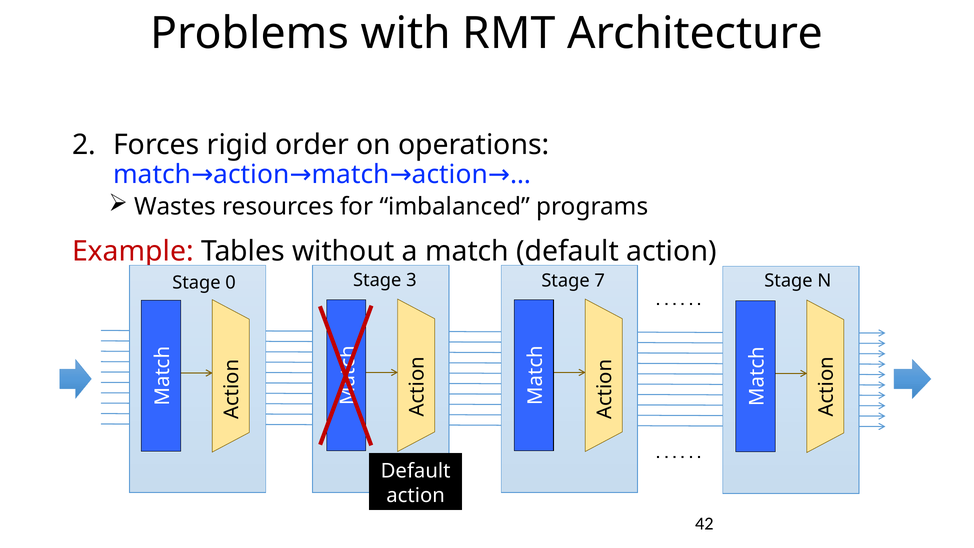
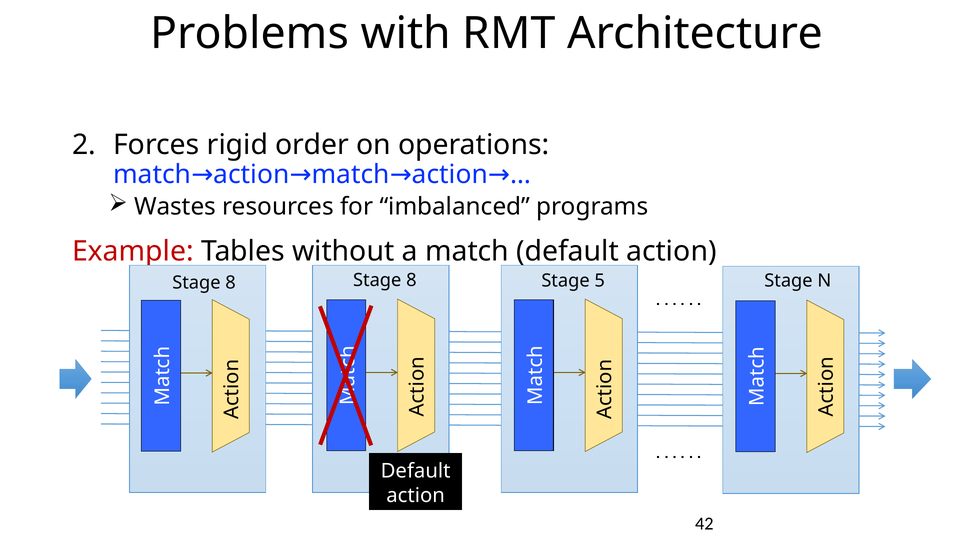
0: 0 -> 8 (231, 283)
3: 3 -> 8 (411, 280)
7: 7 -> 5 (600, 281)
